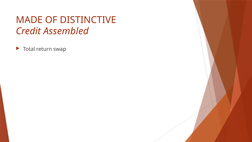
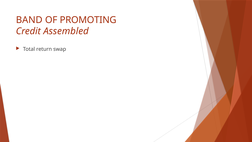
MADE: MADE -> BAND (29, 20)
DISTINCTIVE: DISTINCTIVE -> PROMOTING (88, 20)
